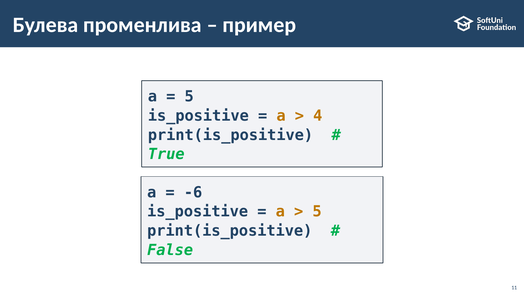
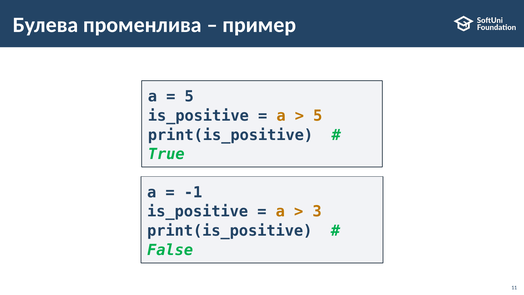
4: 4 -> 5 (318, 116)
-6: -6 -> -1 (193, 192)
5: 5 -> 3 (317, 211)
